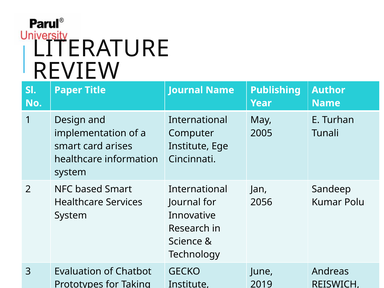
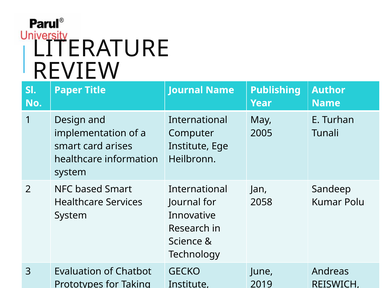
Cincinnati: Cincinnati -> Heilbronn (192, 159)
2056: 2056 -> 2058 (261, 202)
